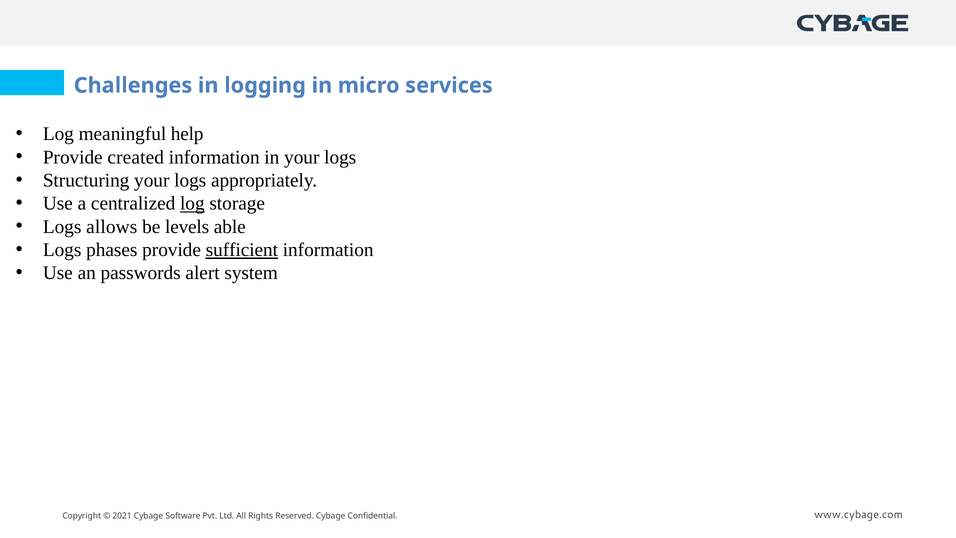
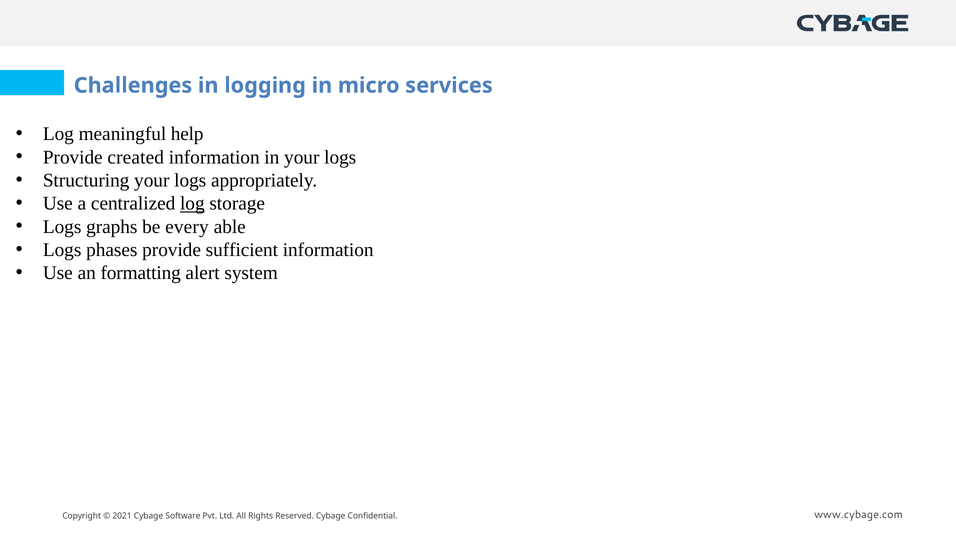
allows: allows -> graphs (112, 227)
levels: levels -> every (187, 227)
sufficient underline: present -> none (242, 250)
passwords: passwords -> formatting (141, 273)
